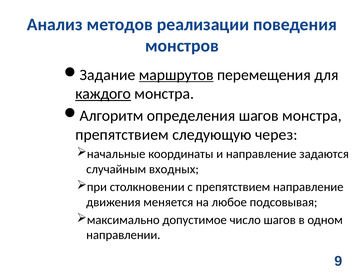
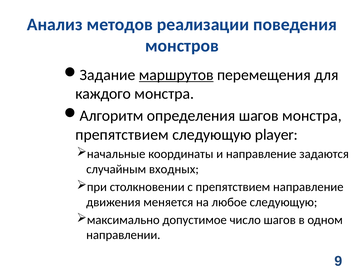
каждого underline: present -> none (103, 94)
через: через -> player (276, 135)
любое подсовывая: подсовывая -> следующую (283, 202)
